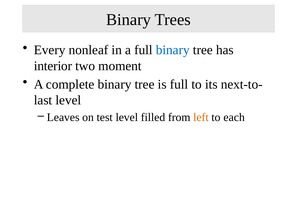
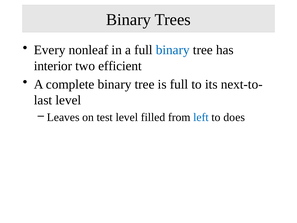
moment: moment -> efficient (120, 66)
left colour: orange -> blue (201, 117)
each: each -> does (234, 117)
